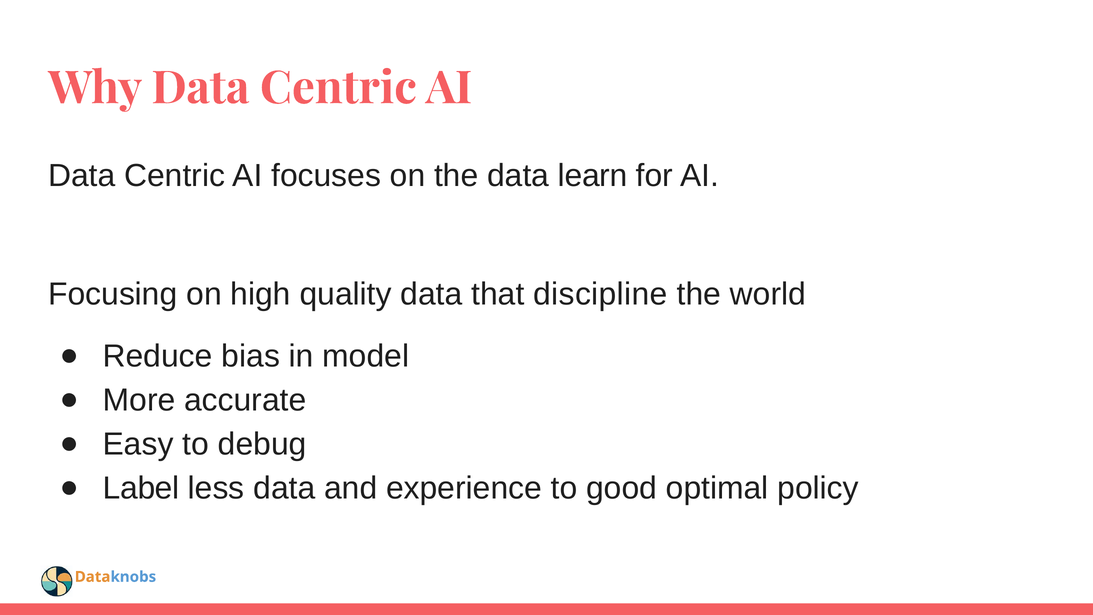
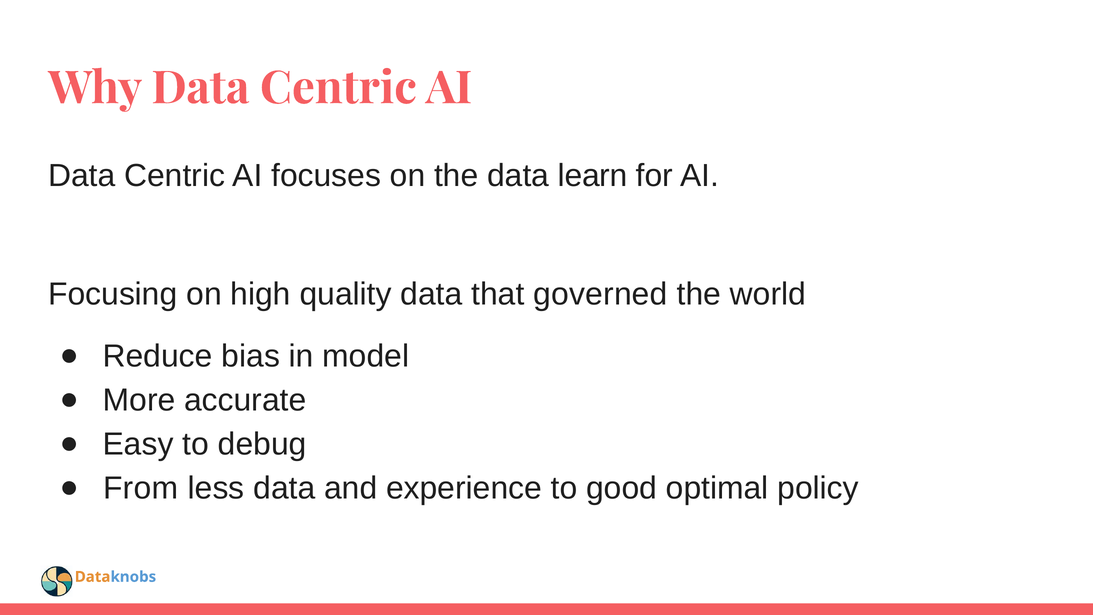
discipline: discipline -> governed (600, 294)
Label: Label -> From (141, 488)
